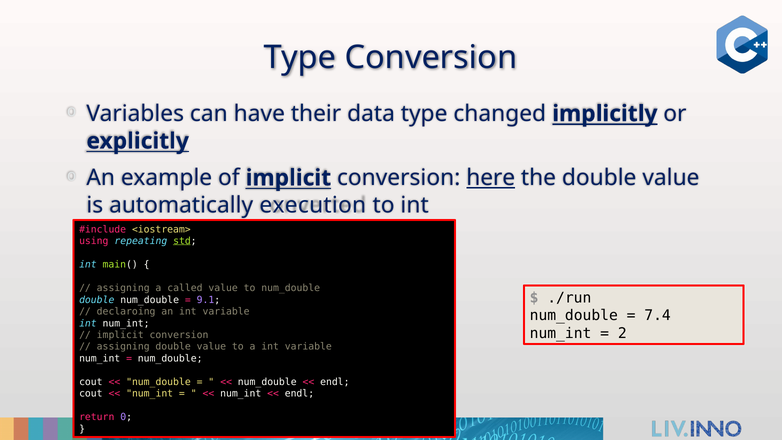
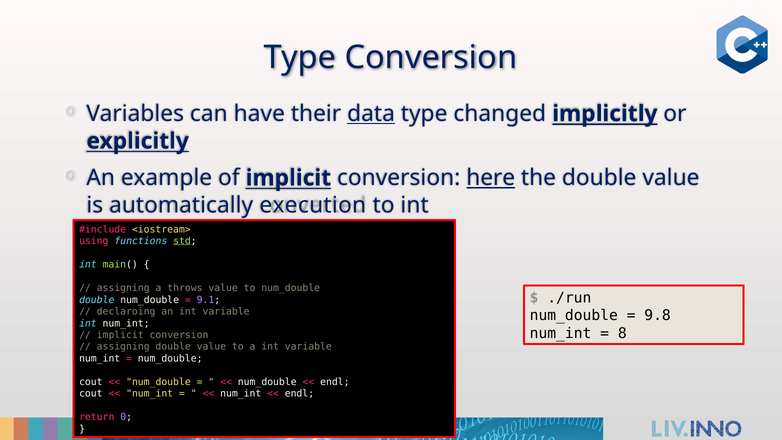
data underline: none -> present (371, 114)
repeating: repeating -> functions (141, 241)
called: called -> throws (185, 288)
7.4: 7.4 -> 9.8 (658, 316)
2: 2 -> 8 (622, 333)
